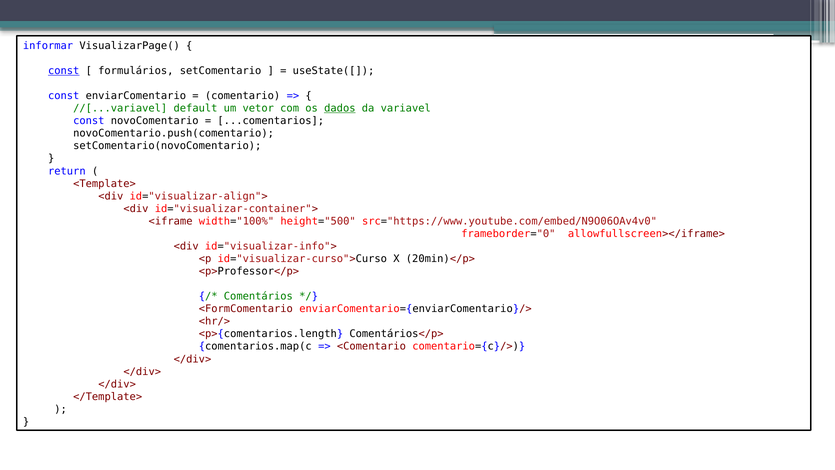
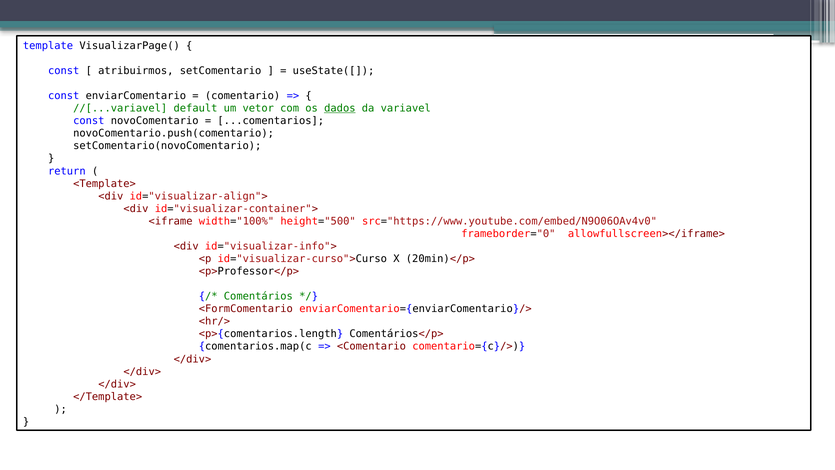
informar: informar -> template (48, 46)
const underline: present -> none (64, 71)
formulários: formulários -> atribuirmos (136, 71)
